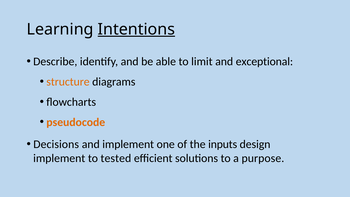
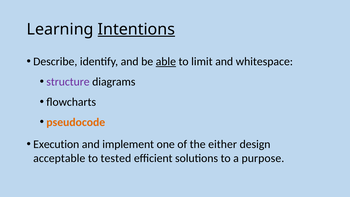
able underline: none -> present (166, 62)
exceptional: exceptional -> whitespace (264, 62)
structure colour: orange -> purple (68, 82)
Decisions: Decisions -> Execution (56, 144)
inputs: inputs -> either (223, 144)
implement: implement -> acceptable (59, 158)
